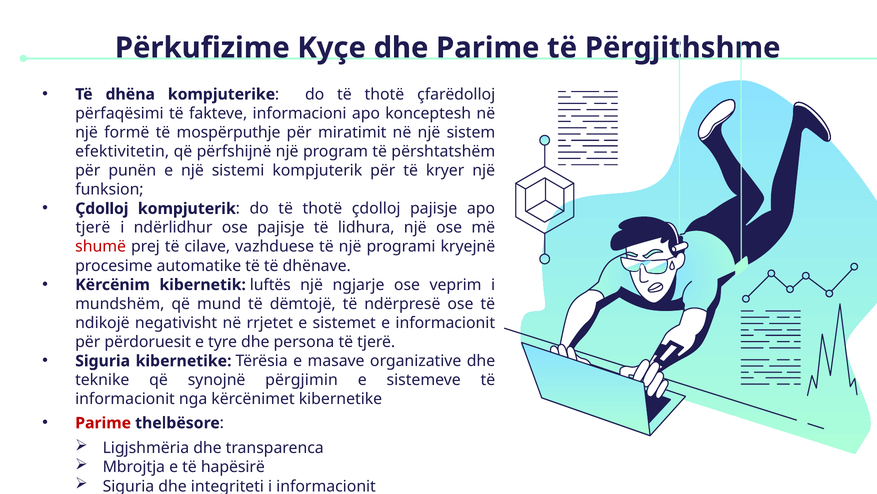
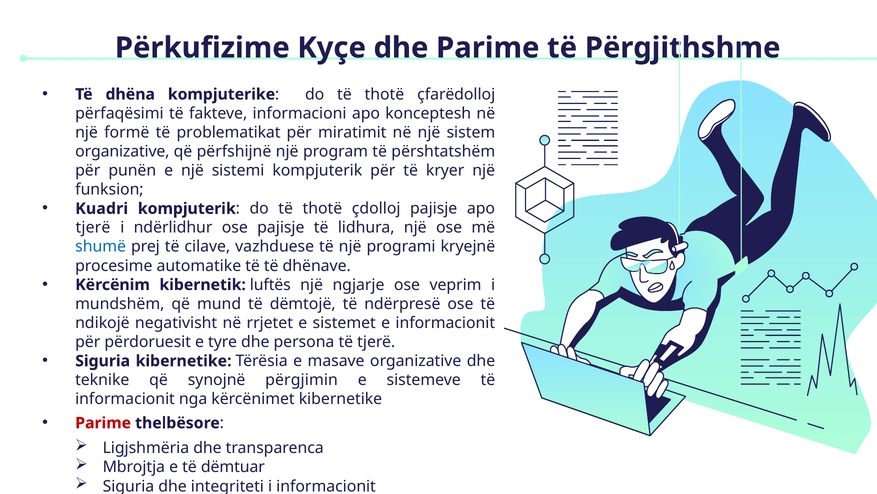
mospërputhje: mospërputhje -> problematikat (229, 132)
efektivitetin: efektivitetin -> organizative (122, 151)
Çdolloj: Çdolloj -> Kuadri (102, 208)
shumë colour: red -> blue (101, 246)
hapësirë: hapësirë -> dëmtuar (233, 467)
